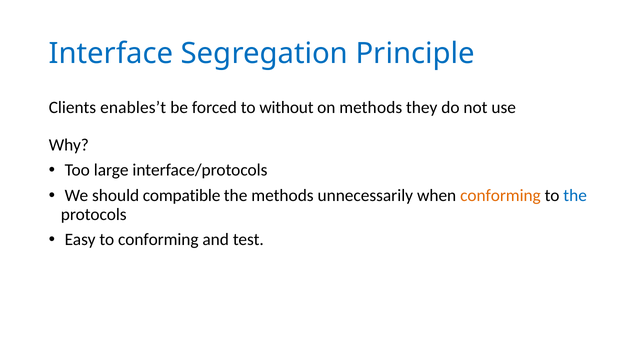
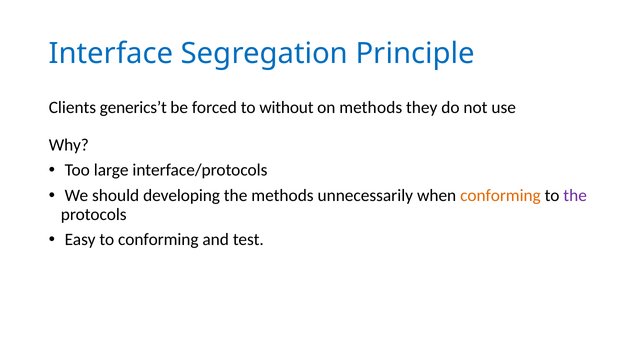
enables’t: enables’t -> generics’t (133, 107)
compatible: compatible -> developing (182, 196)
the colour: blue -> purple (575, 196)
